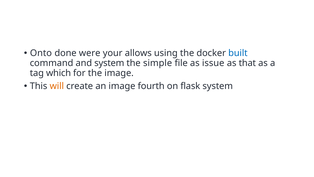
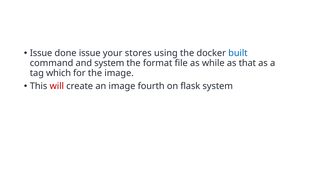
Onto: Onto -> Issue (41, 53)
done were: were -> issue (90, 53)
allows: allows -> stores (138, 53)
simple: simple -> format (158, 63)
issue: issue -> while (213, 63)
will colour: orange -> red (57, 86)
